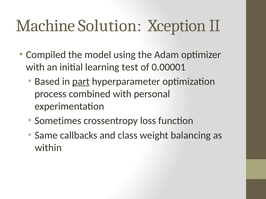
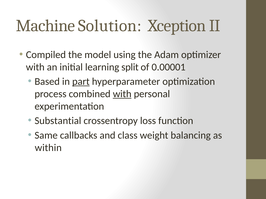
test: test -> split (130, 67)
with underline: none -> present (122, 94)
Sometimes: Sometimes -> Substantial (58, 121)
